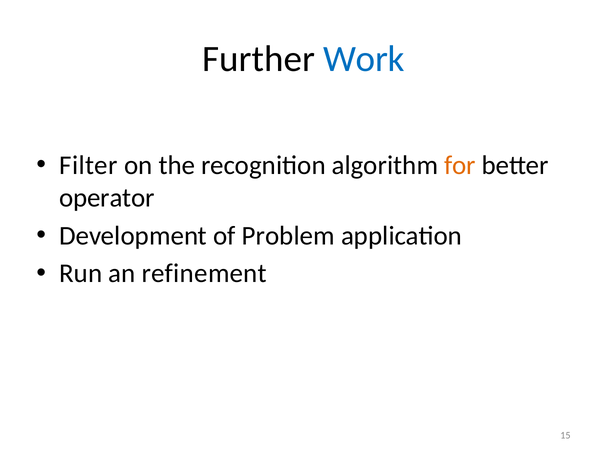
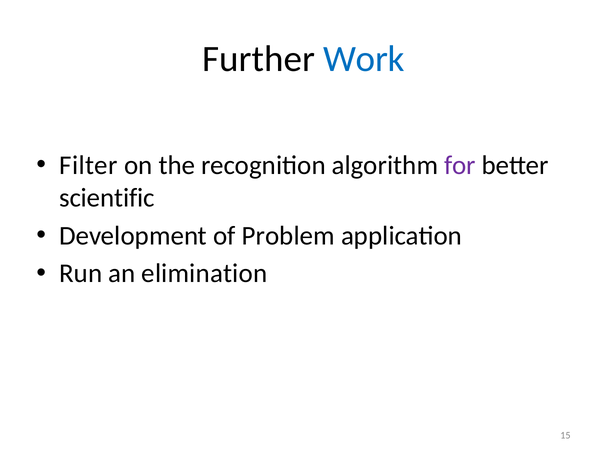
for colour: orange -> purple (460, 165)
operator: operator -> scientific (107, 198)
refinement: refinement -> elimination (204, 273)
